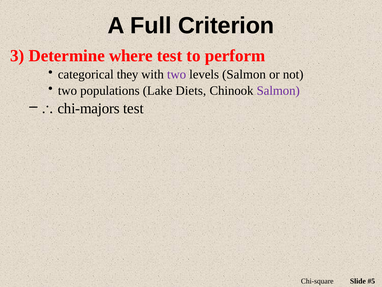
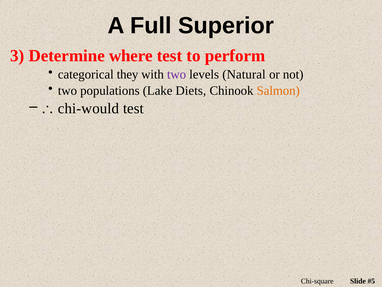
Criterion: Criterion -> Superior (226, 25)
levels Salmon: Salmon -> Natural (244, 74)
Salmon colour: purple -> orange (278, 90)
chi-majors: chi-majors -> chi-would (88, 108)
